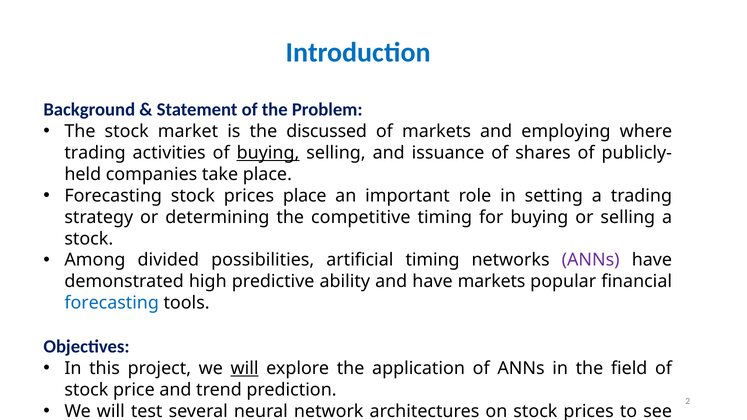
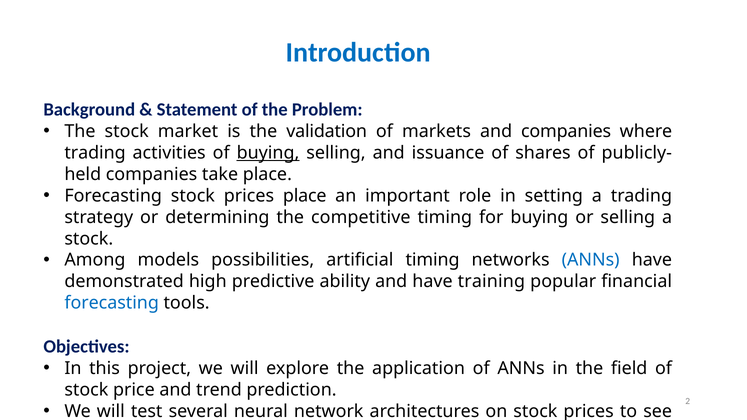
discussed: discussed -> validation (327, 131)
and employing: employing -> companies (566, 131)
divided: divided -> models (168, 260)
ANNs colour: purple -> blue (591, 260)
have markets: markets -> training (491, 282)
will underline: present -> none (245, 368)
